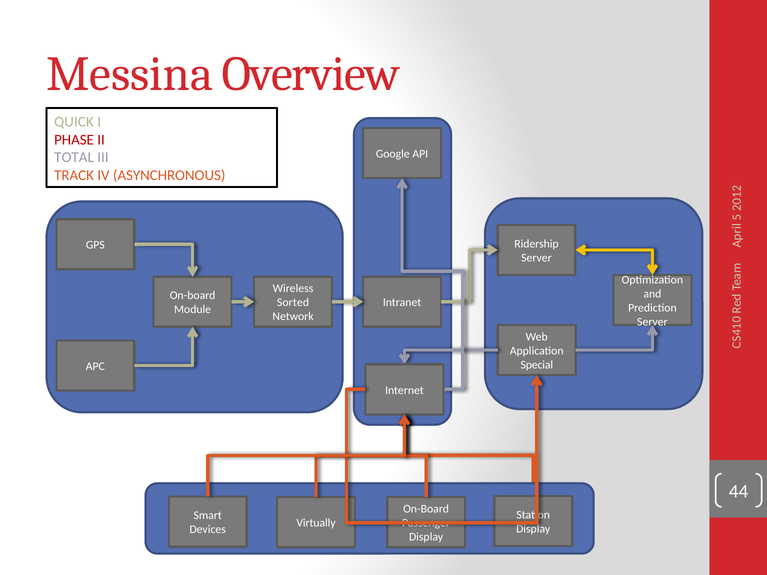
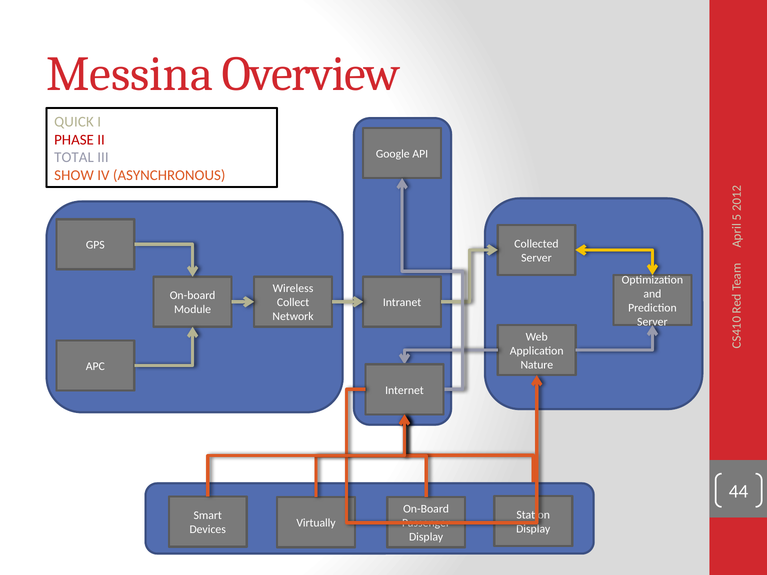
TRACK: TRACK -> SHOW (74, 176)
Ridership: Ridership -> Collected (536, 244)
Sorted: Sorted -> Collect (293, 303)
Special: Special -> Nature (537, 365)
